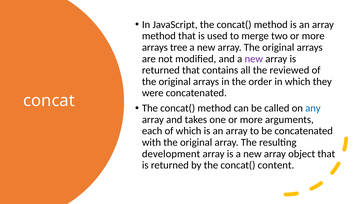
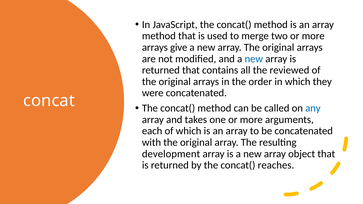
tree: tree -> give (179, 47)
new colour: purple -> blue (254, 59)
content: content -> reaches (276, 165)
